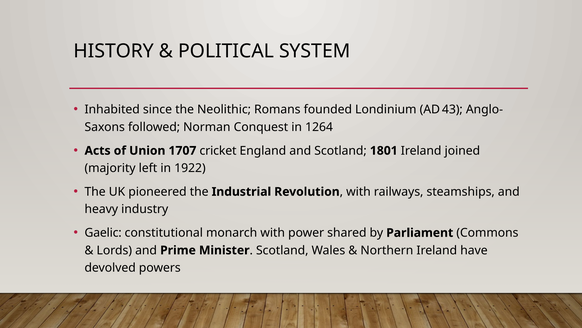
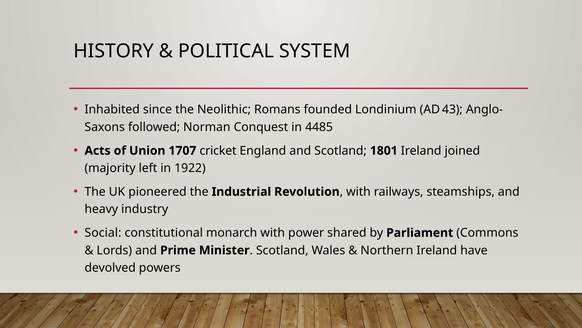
1264: 1264 -> 4485 (319, 127)
Gaelic: Gaelic -> Social (103, 232)
